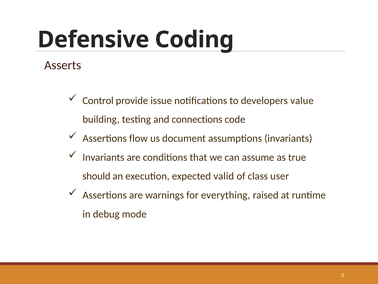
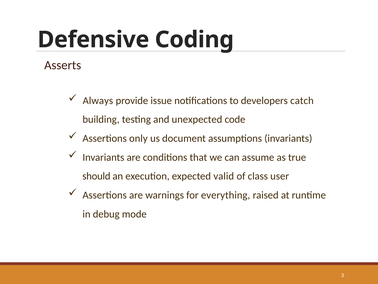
Control: Control -> Always (98, 100)
value: value -> catch (302, 100)
connections: connections -> unexpected (197, 119)
flow: flow -> only (138, 138)
